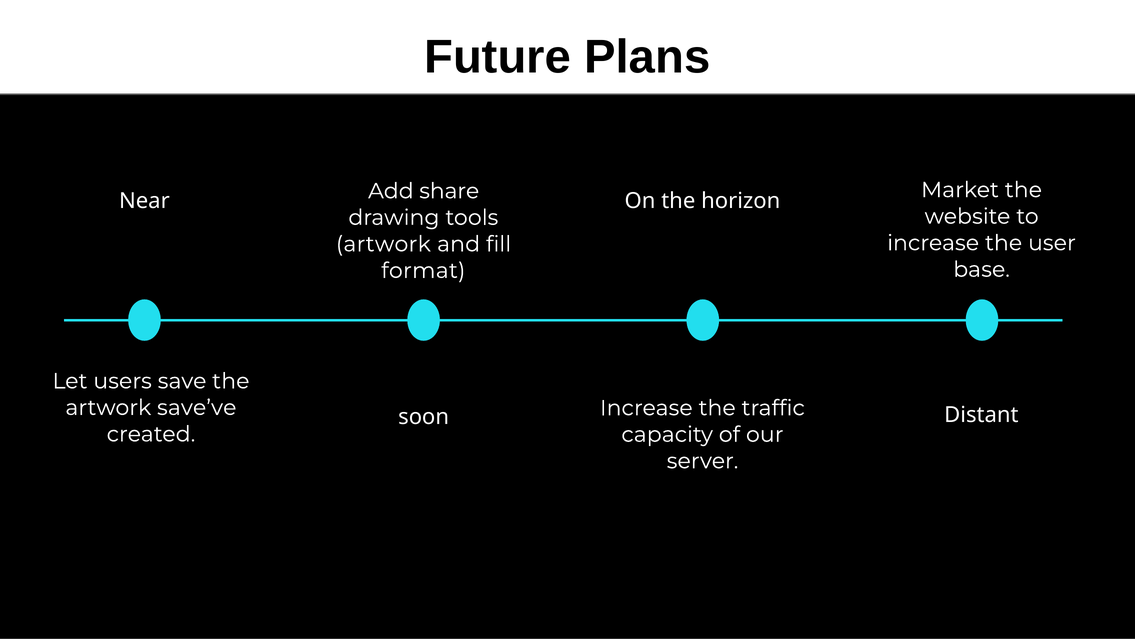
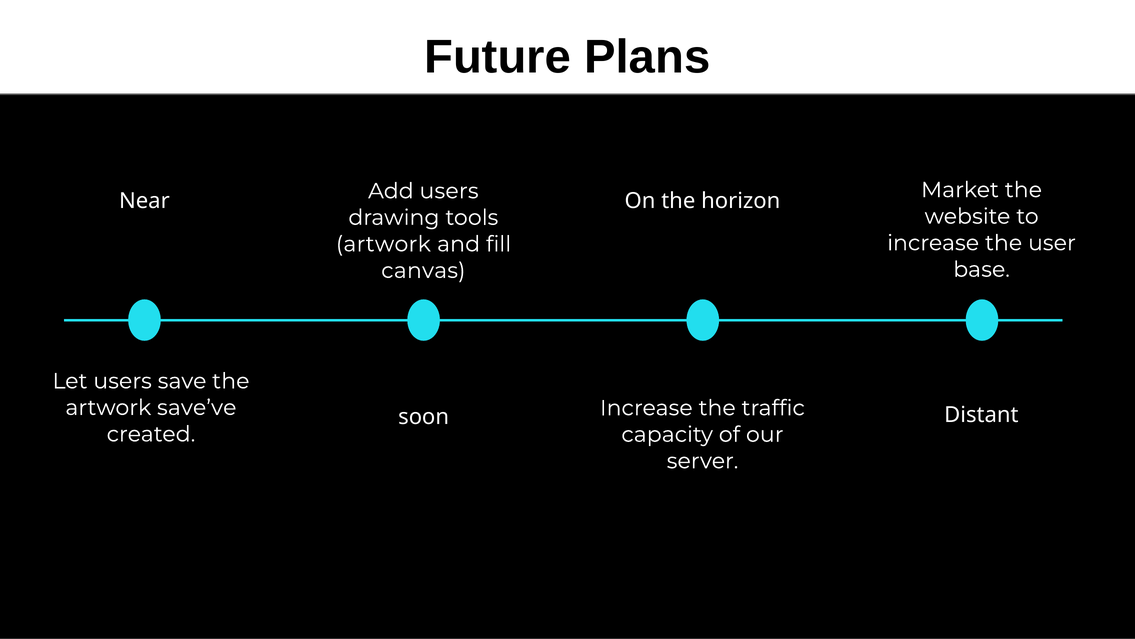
Add share: share -> users (449, 191)
format: format -> canvas (423, 270)
